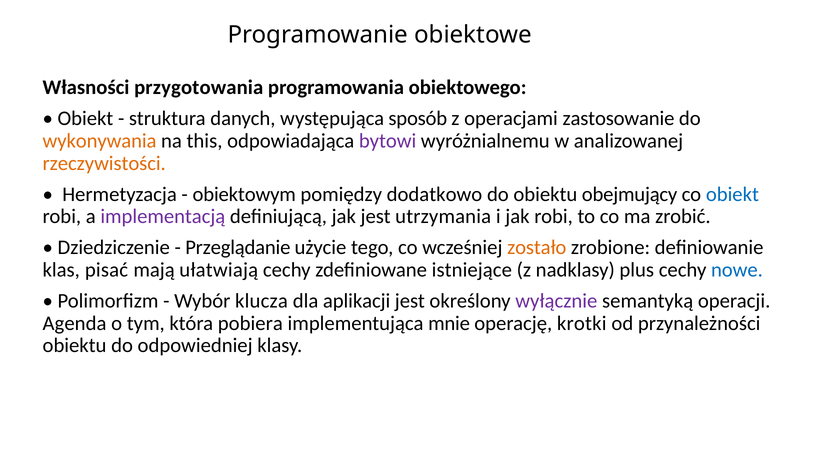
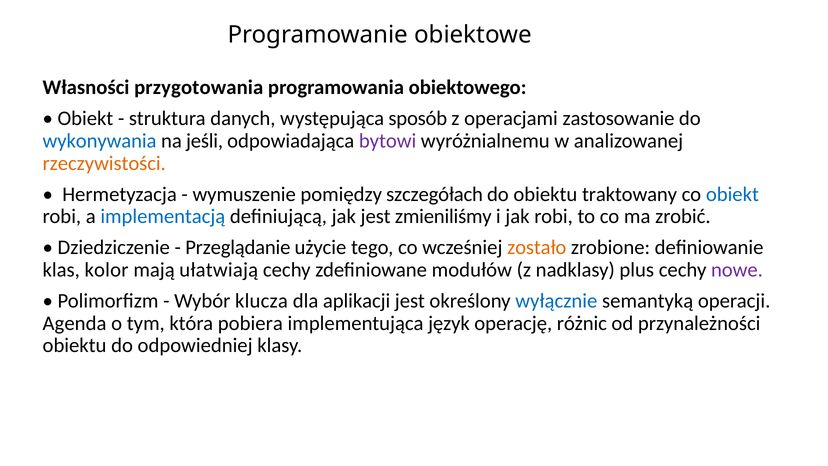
wykonywania colour: orange -> blue (100, 141)
this: this -> jeśli (205, 141)
obiektowym: obiektowym -> wymuszenie (244, 194)
dodatkowo: dodatkowo -> szczegółach (435, 194)
obejmujący: obejmujący -> traktowany (630, 194)
implementacją colour: purple -> blue (163, 216)
utrzymania: utrzymania -> zmieniliśmy (443, 216)
pisać: pisać -> kolor (107, 270)
istniejące: istniejące -> modułów (472, 270)
nowe colour: blue -> purple (737, 270)
wyłącznie colour: purple -> blue (556, 301)
mnie: mnie -> język (449, 323)
krotki: krotki -> różnic (582, 323)
